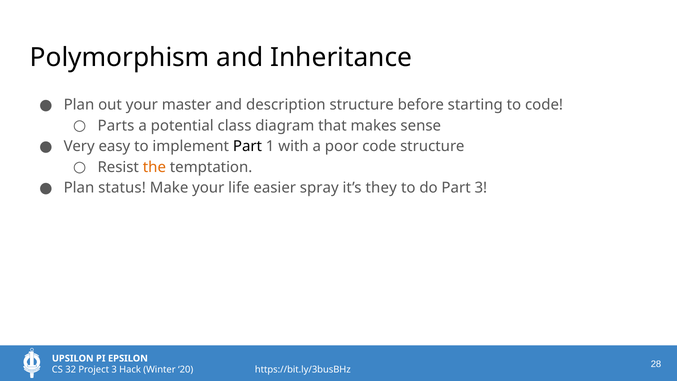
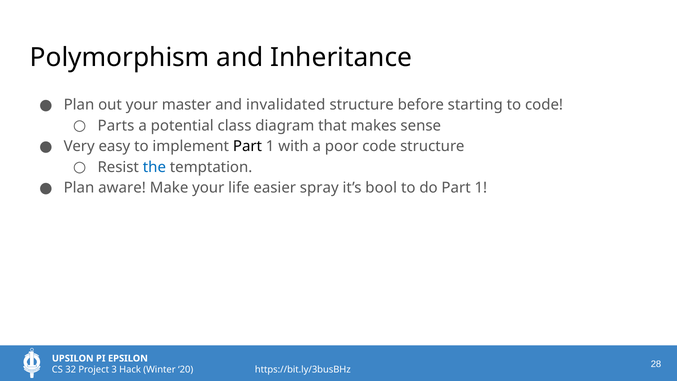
description: description -> invalidated (286, 105)
the colour: orange -> blue (154, 167)
status: status -> aware (122, 188)
they: they -> bool (381, 188)
do Part 3: 3 -> 1 (481, 188)
